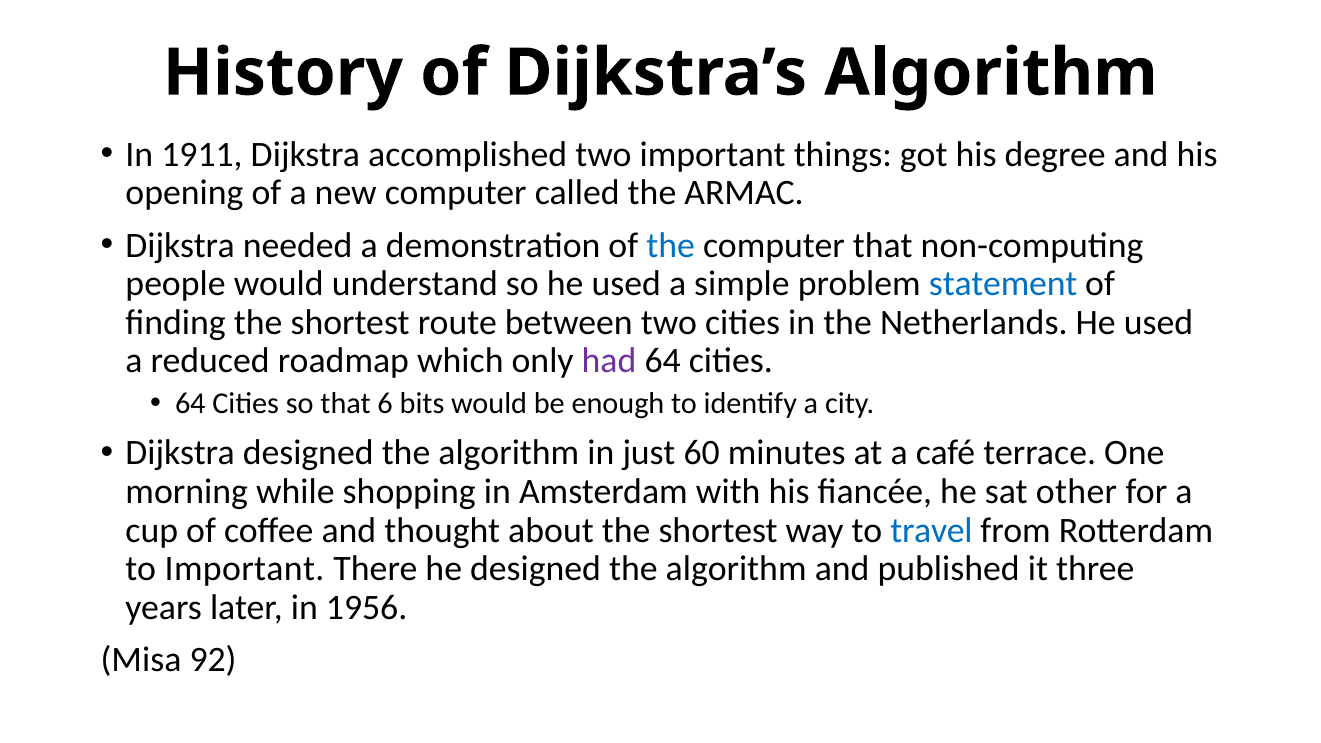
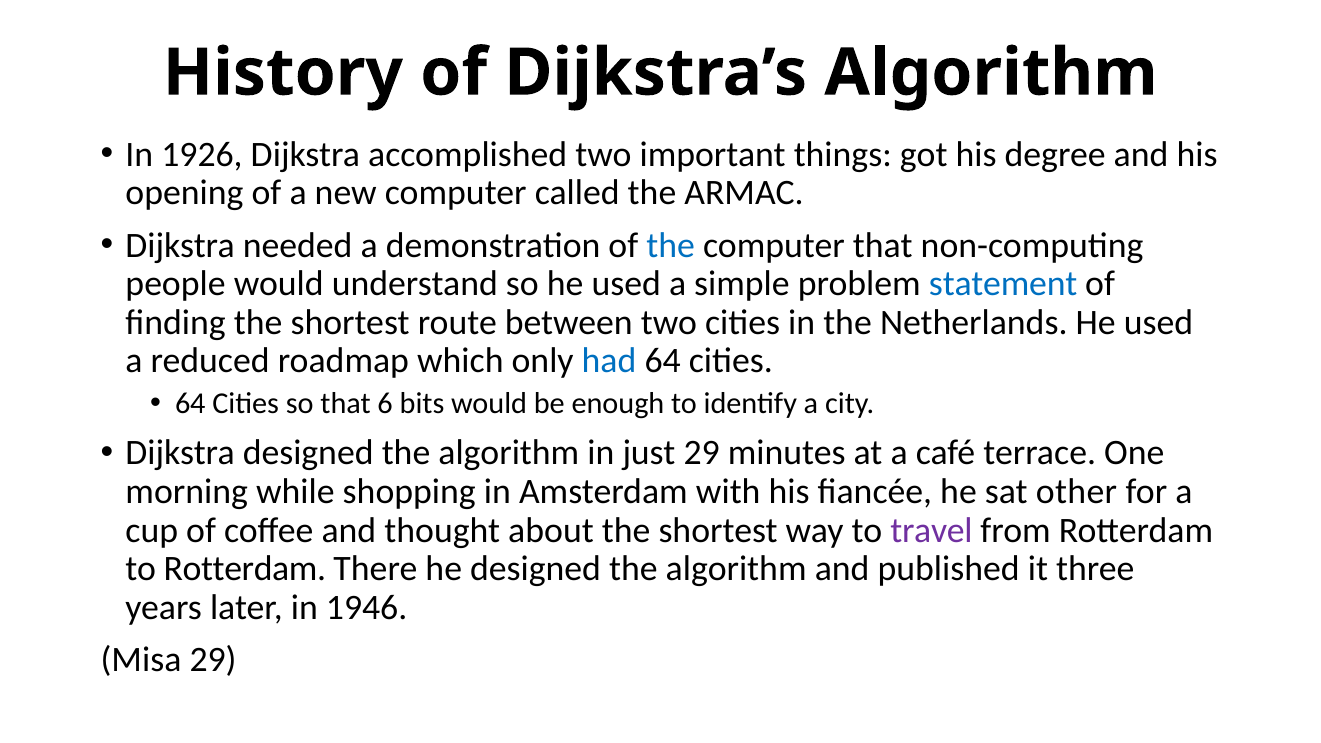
1911: 1911 -> 1926 (202, 154)
had colour: purple -> blue (609, 361)
just 60: 60 -> 29 (702, 453)
travel colour: blue -> purple (931, 530)
to Important: Important -> Rotterdam (245, 569)
1956: 1956 -> 1946 (367, 608)
Misa 92: 92 -> 29 (213, 660)
